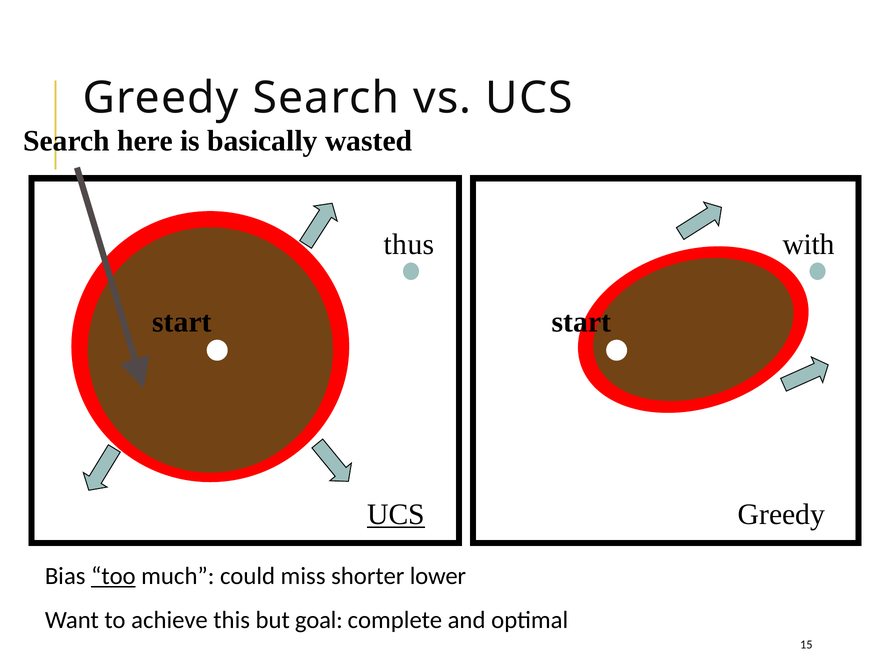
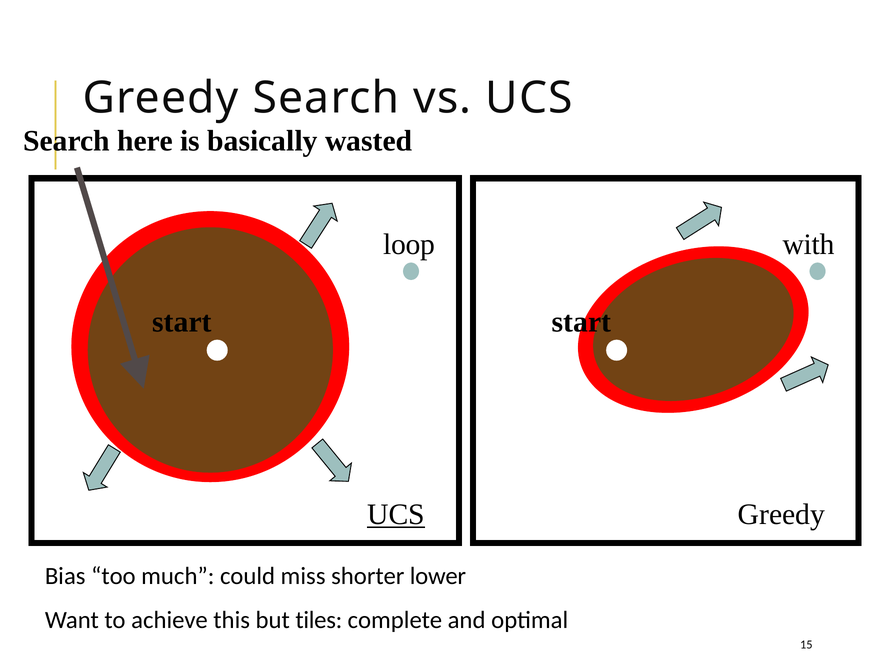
thus: thus -> loop (409, 244)
too underline: present -> none (113, 576)
goal: goal -> tiles (319, 620)
